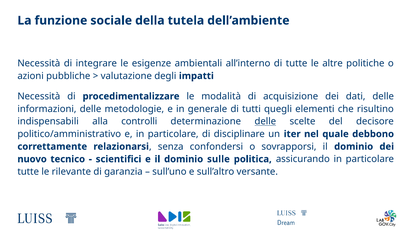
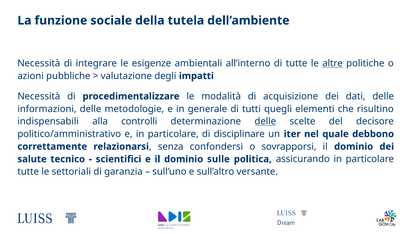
altre underline: none -> present (333, 63)
nuovo: nuovo -> salute (32, 159)
rilevante: rilevante -> settoriali (71, 172)
